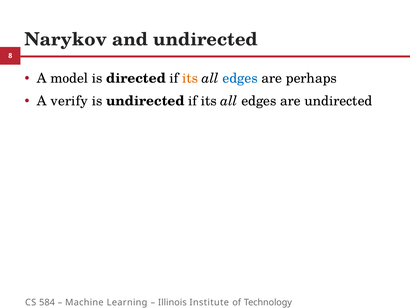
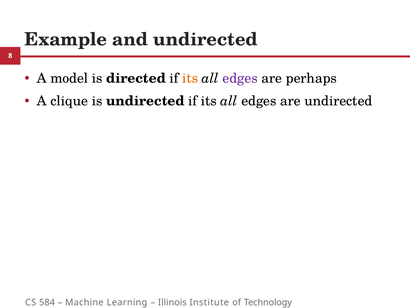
Narykov: Narykov -> Example (66, 40)
edges colour: blue -> purple (240, 78)
verify: verify -> clique (69, 101)
